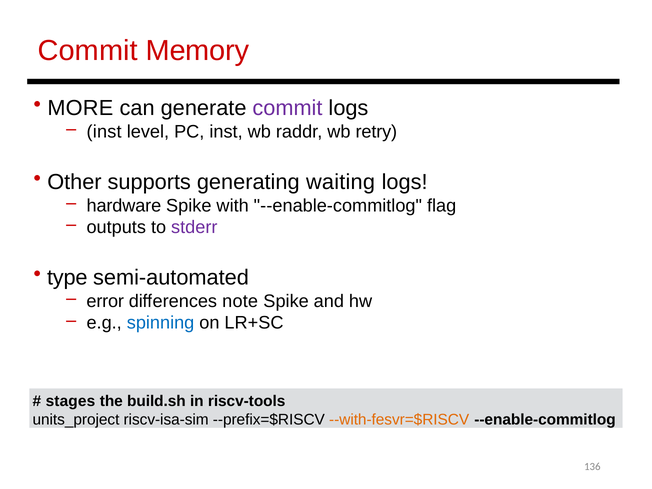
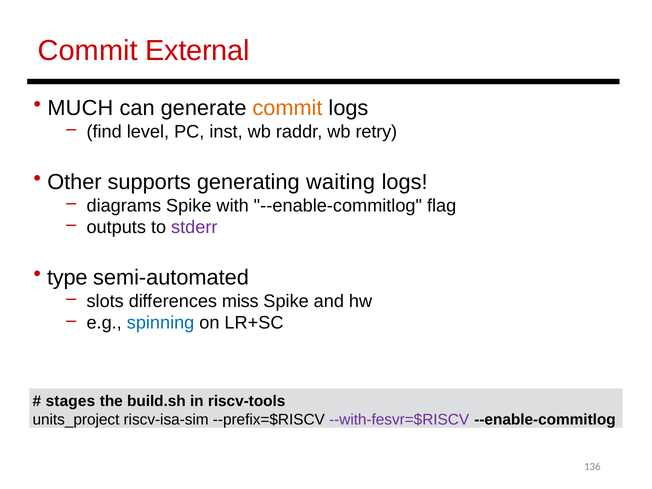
Memory: Memory -> External (197, 51)
MORE: MORE -> MUCH (80, 108)
commit colour: purple -> orange (287, 108)
inst: inst -> find (104, 132)
hardware: hardware -> diagrams (124, 206)
error: error -> slots (105, 301)
note: note -> miss (240, 301)
--with-fesvr=$RISCV colour: orange -> purple (399, 420)
